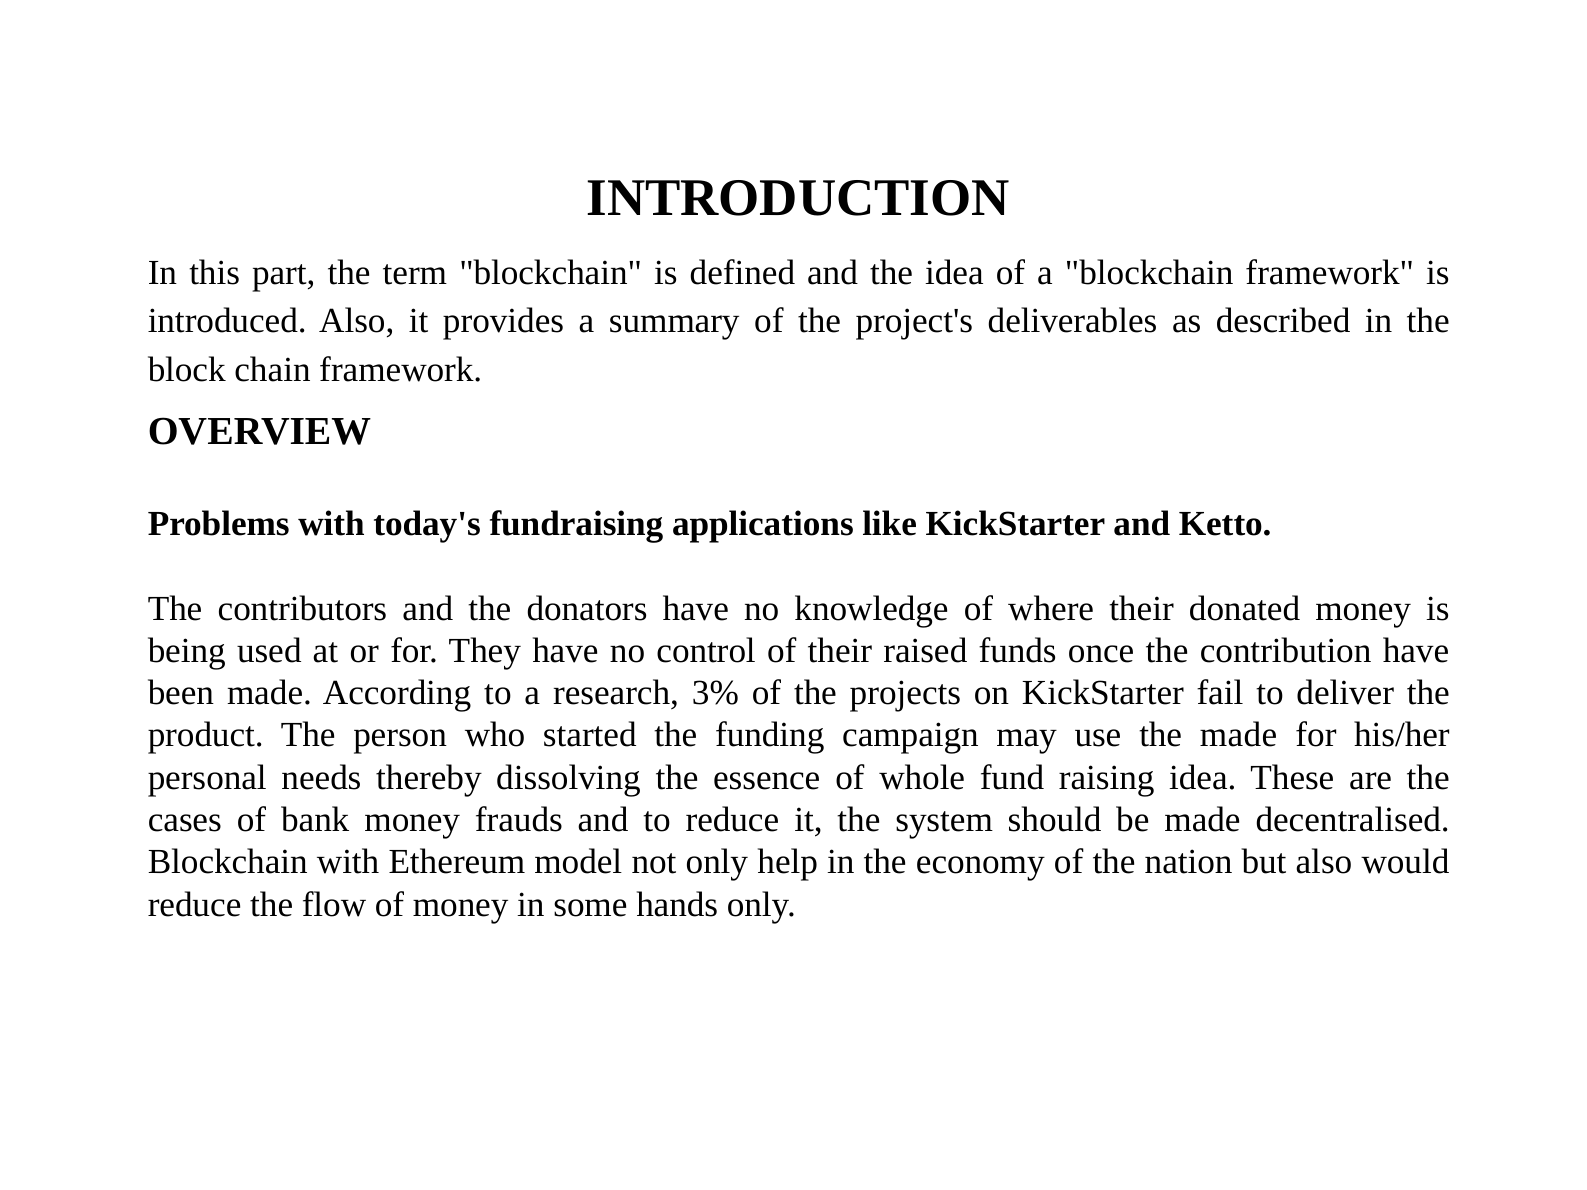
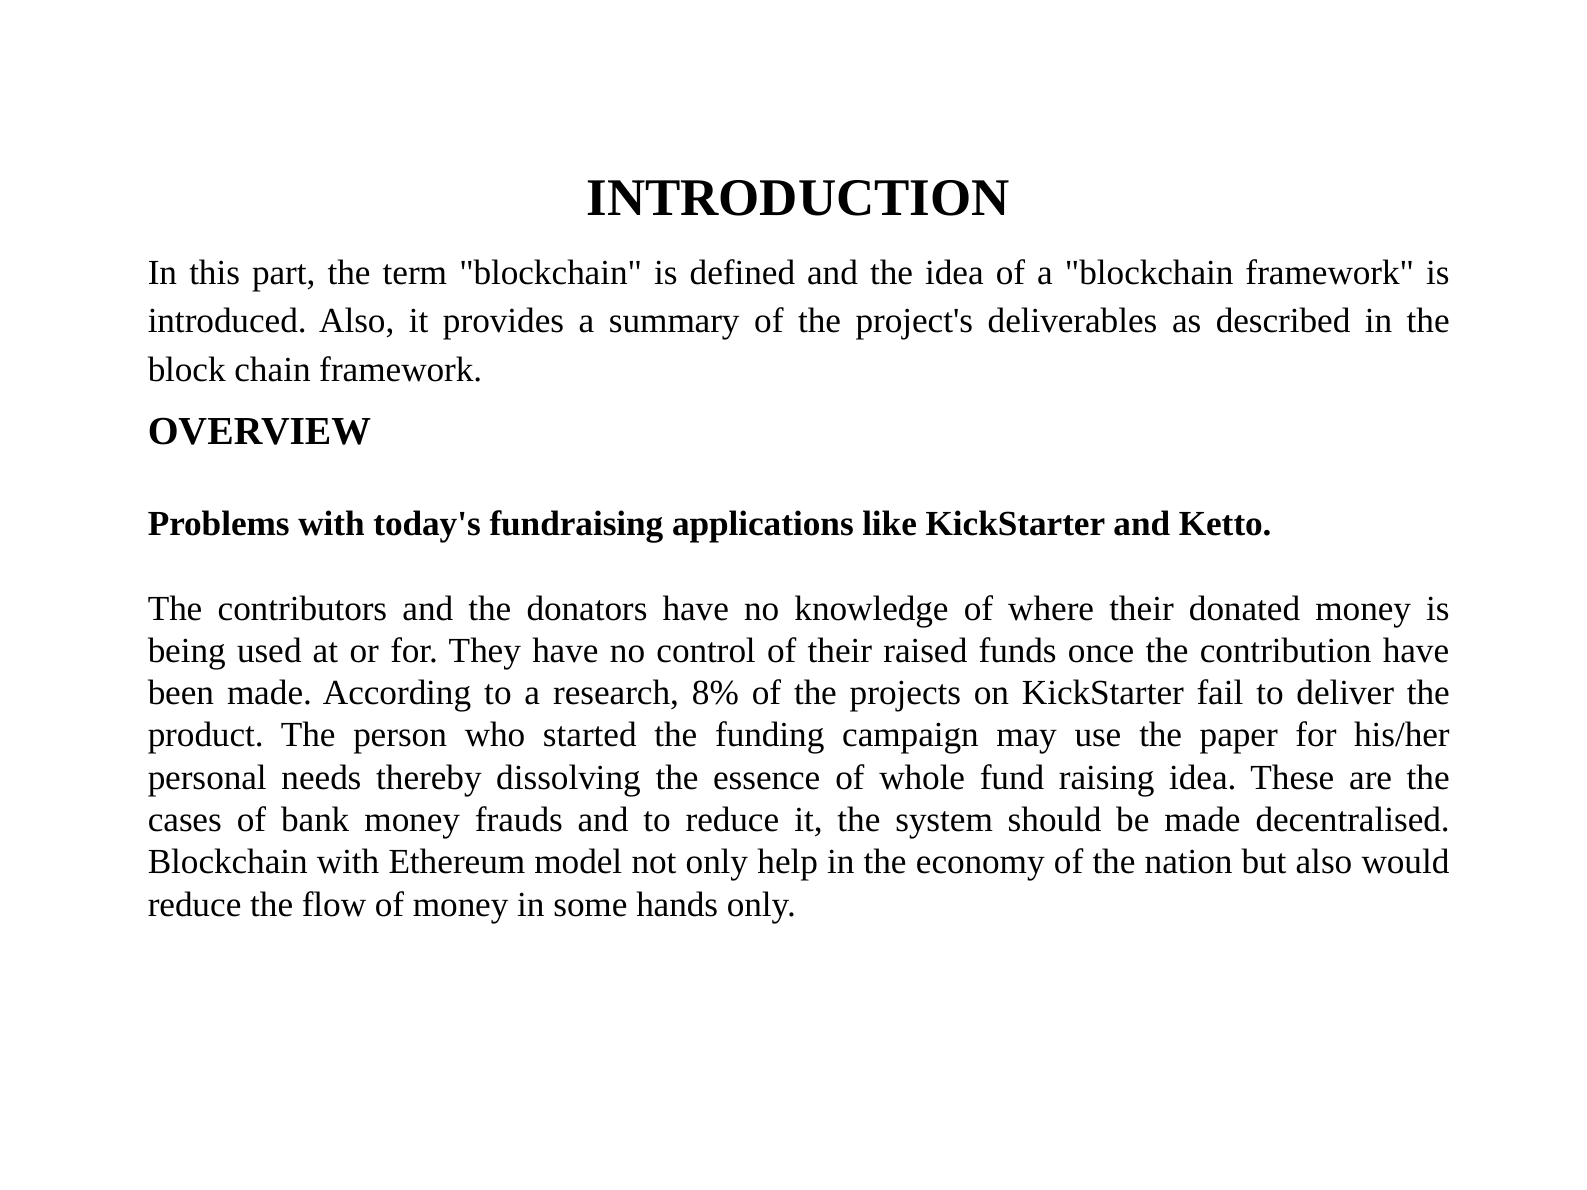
3%: 3% -> 8% (715, 693)
the made: made -> paper (1239, 735)
